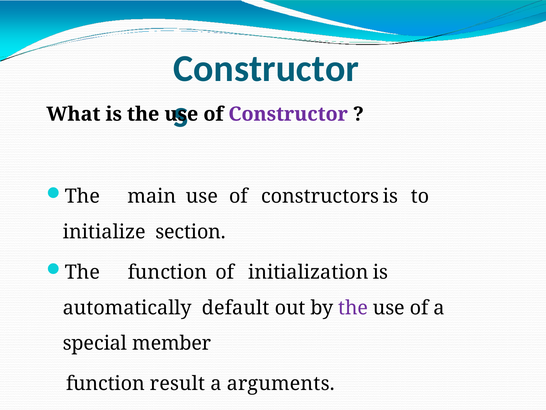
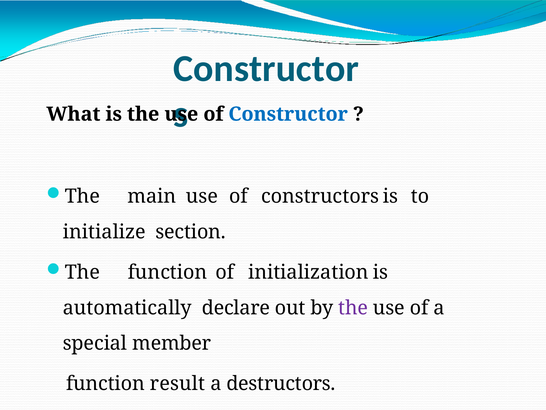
Constructor colour: purple -> blue (288, 114)
default: default -> declare (236, 308)
arguments: arguments -> destructors (281, 383)
